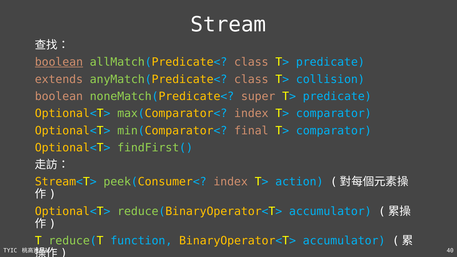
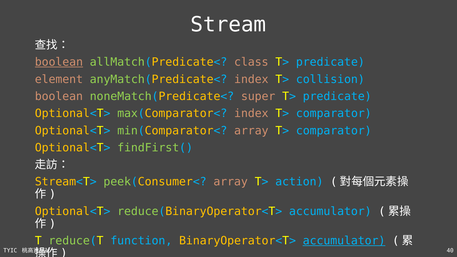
extends: extends -> element (59, 79)
anyMatch(Predicate< class: class -> index (251, 79)
min(Comparator< final: final -> array (251, 131)
peek(Consumer< index: index -> array (231, 182)
accumulator underline: none -> present (344, 241)
